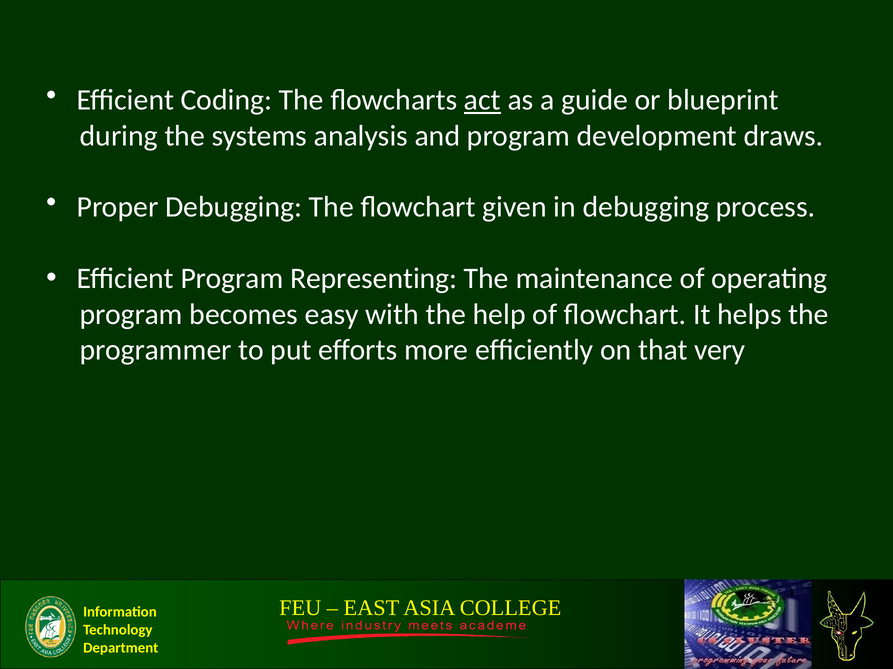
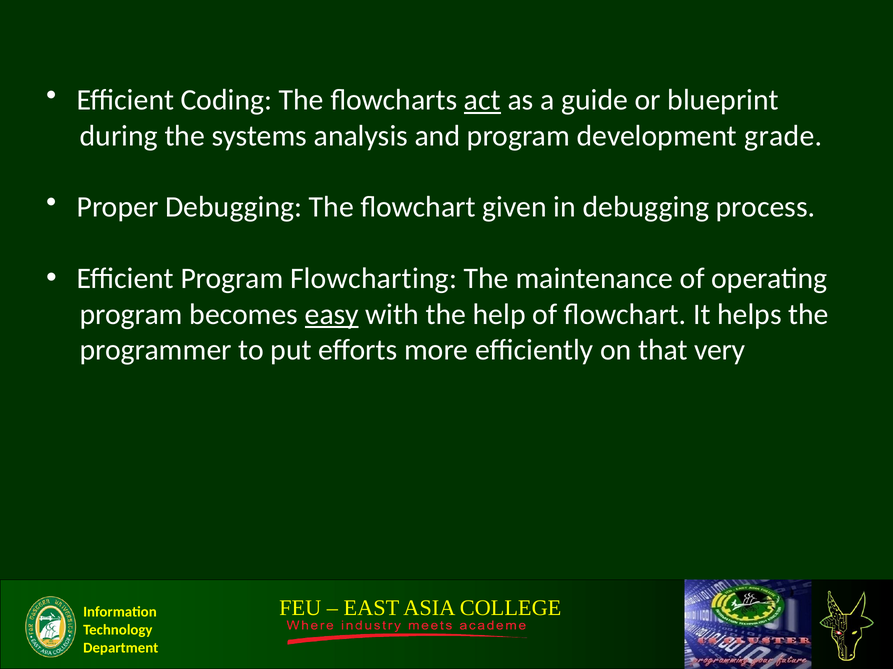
draws: draws -> grade (783, 136)
Representing: Representing -> Flowcharting (374, 279)
easy underline: none -> present (332, 315)
